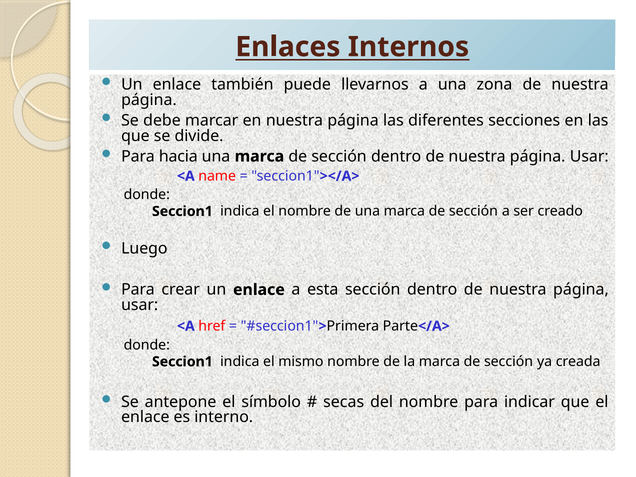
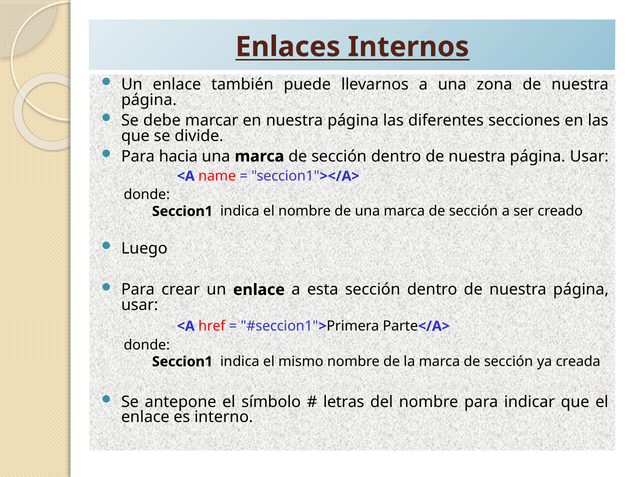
secas: secas -> letras (344, 402)
